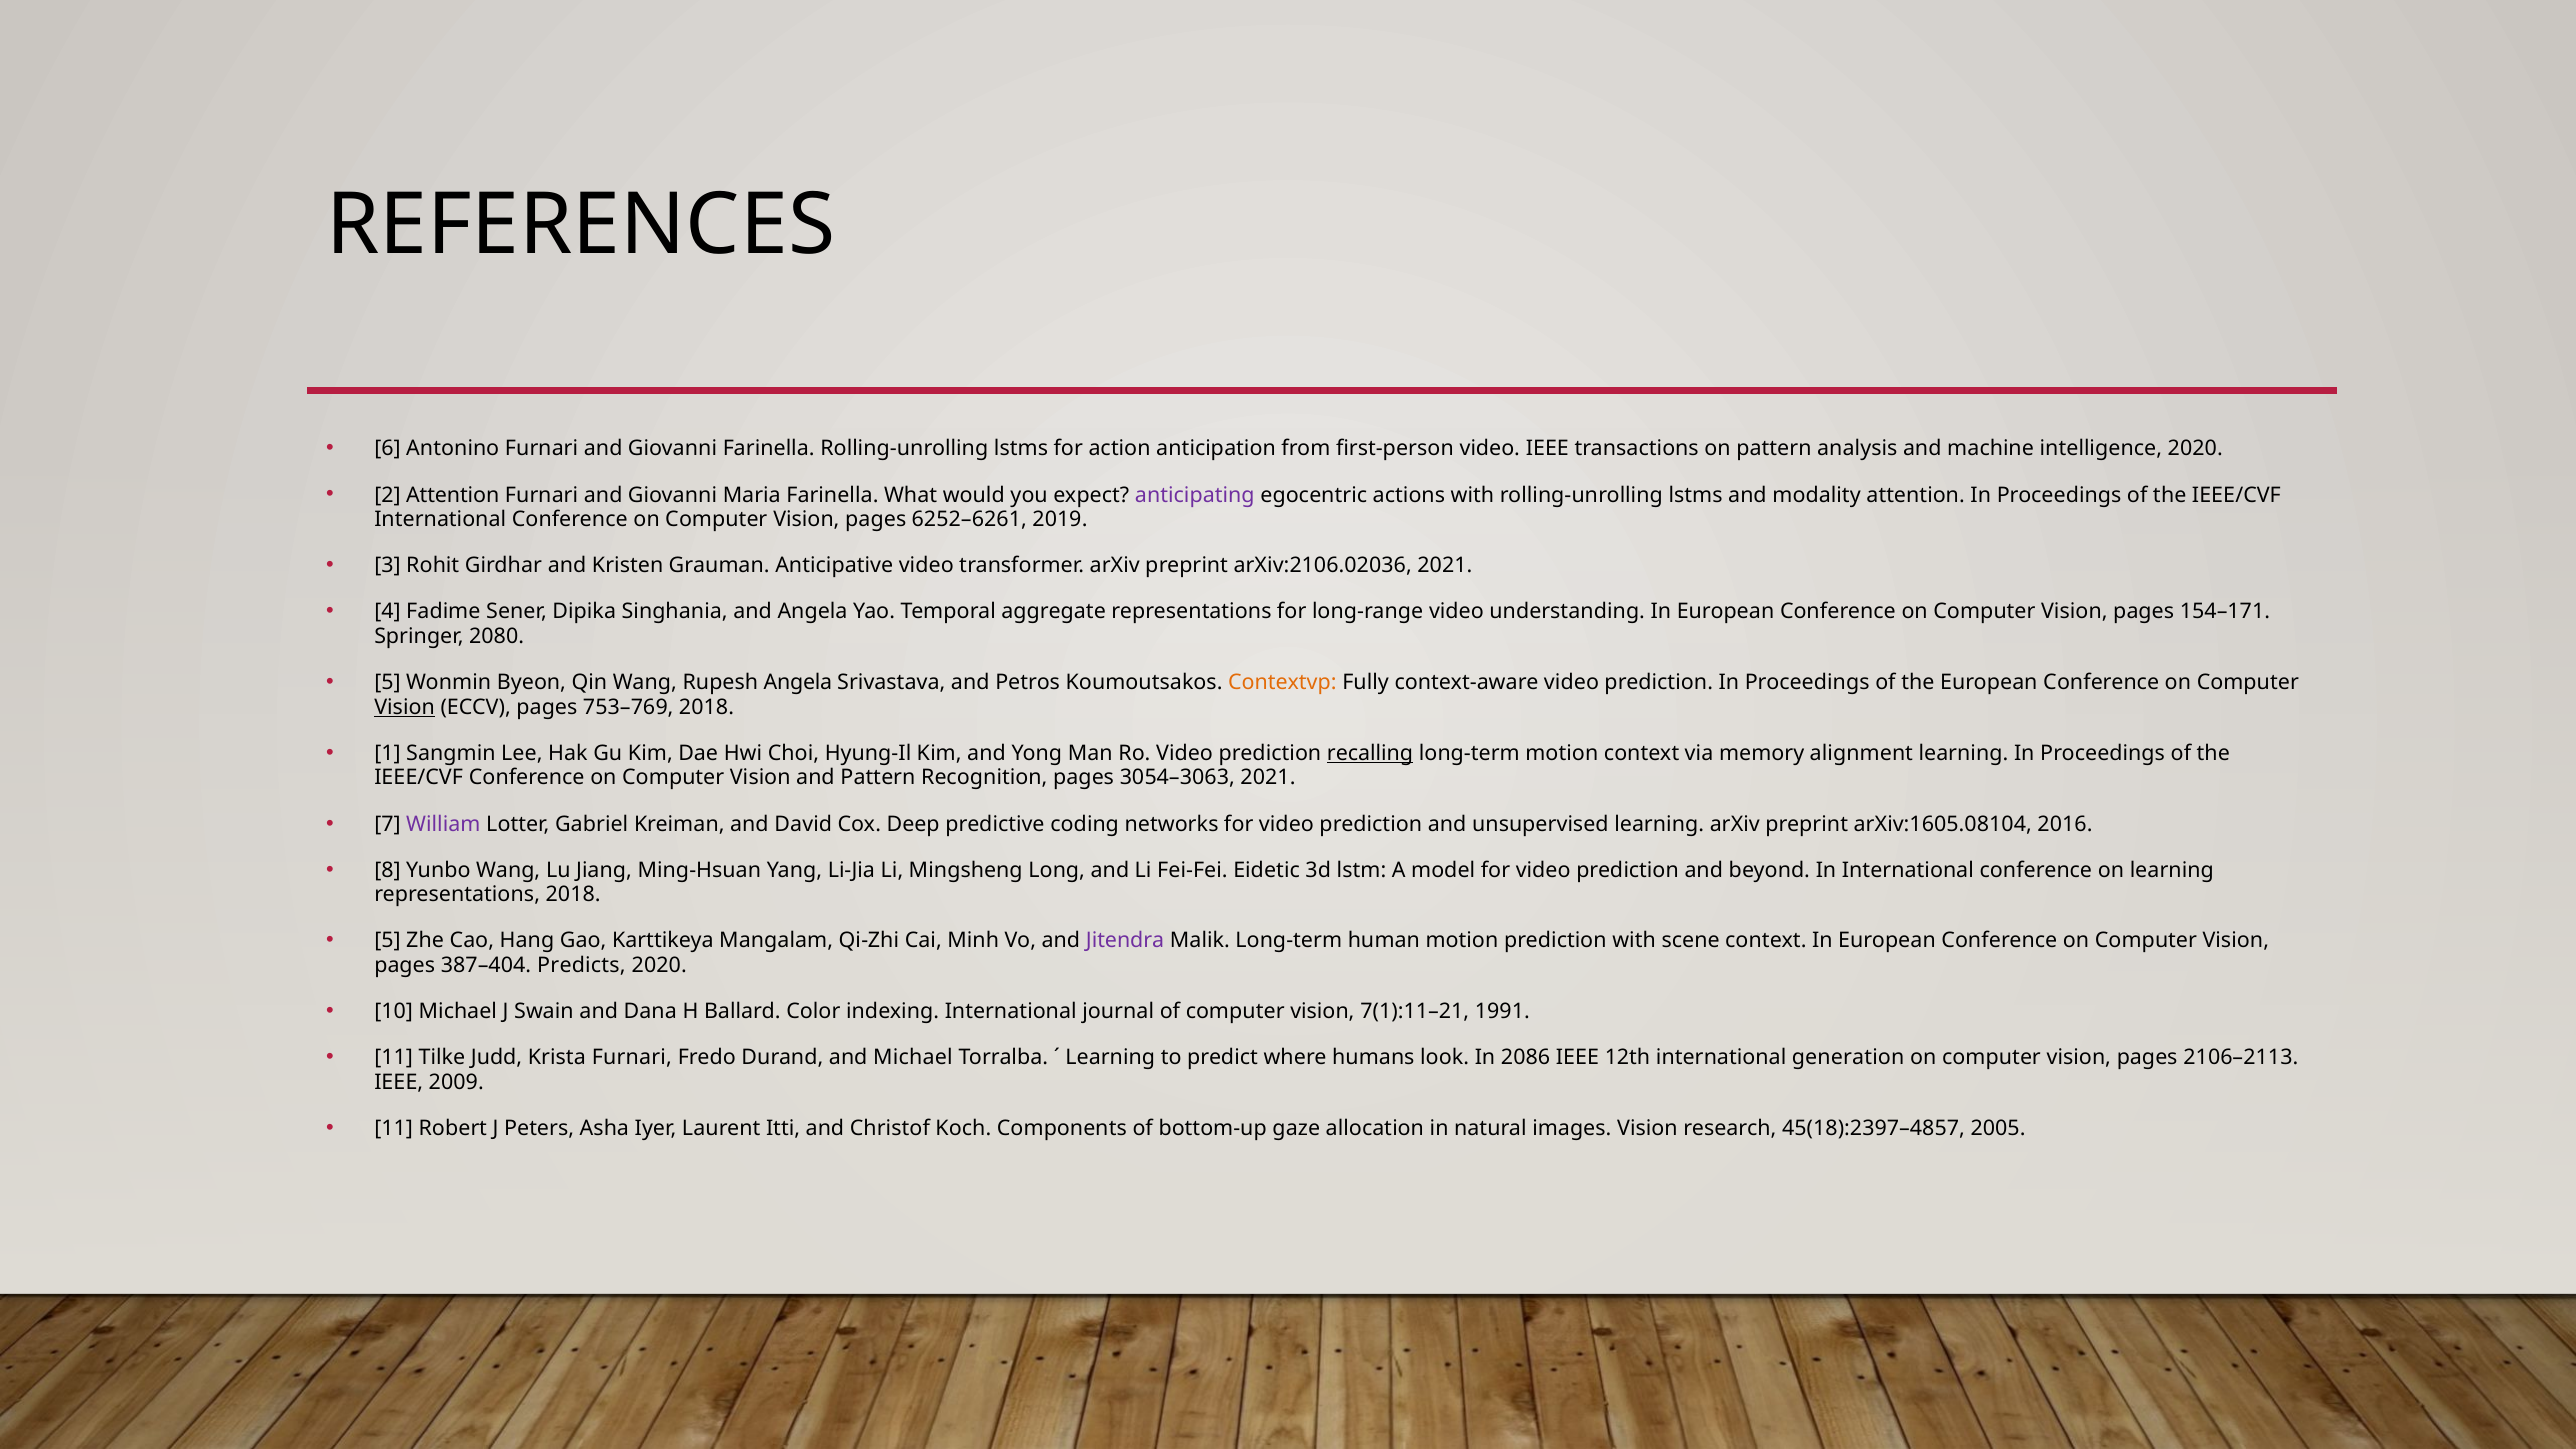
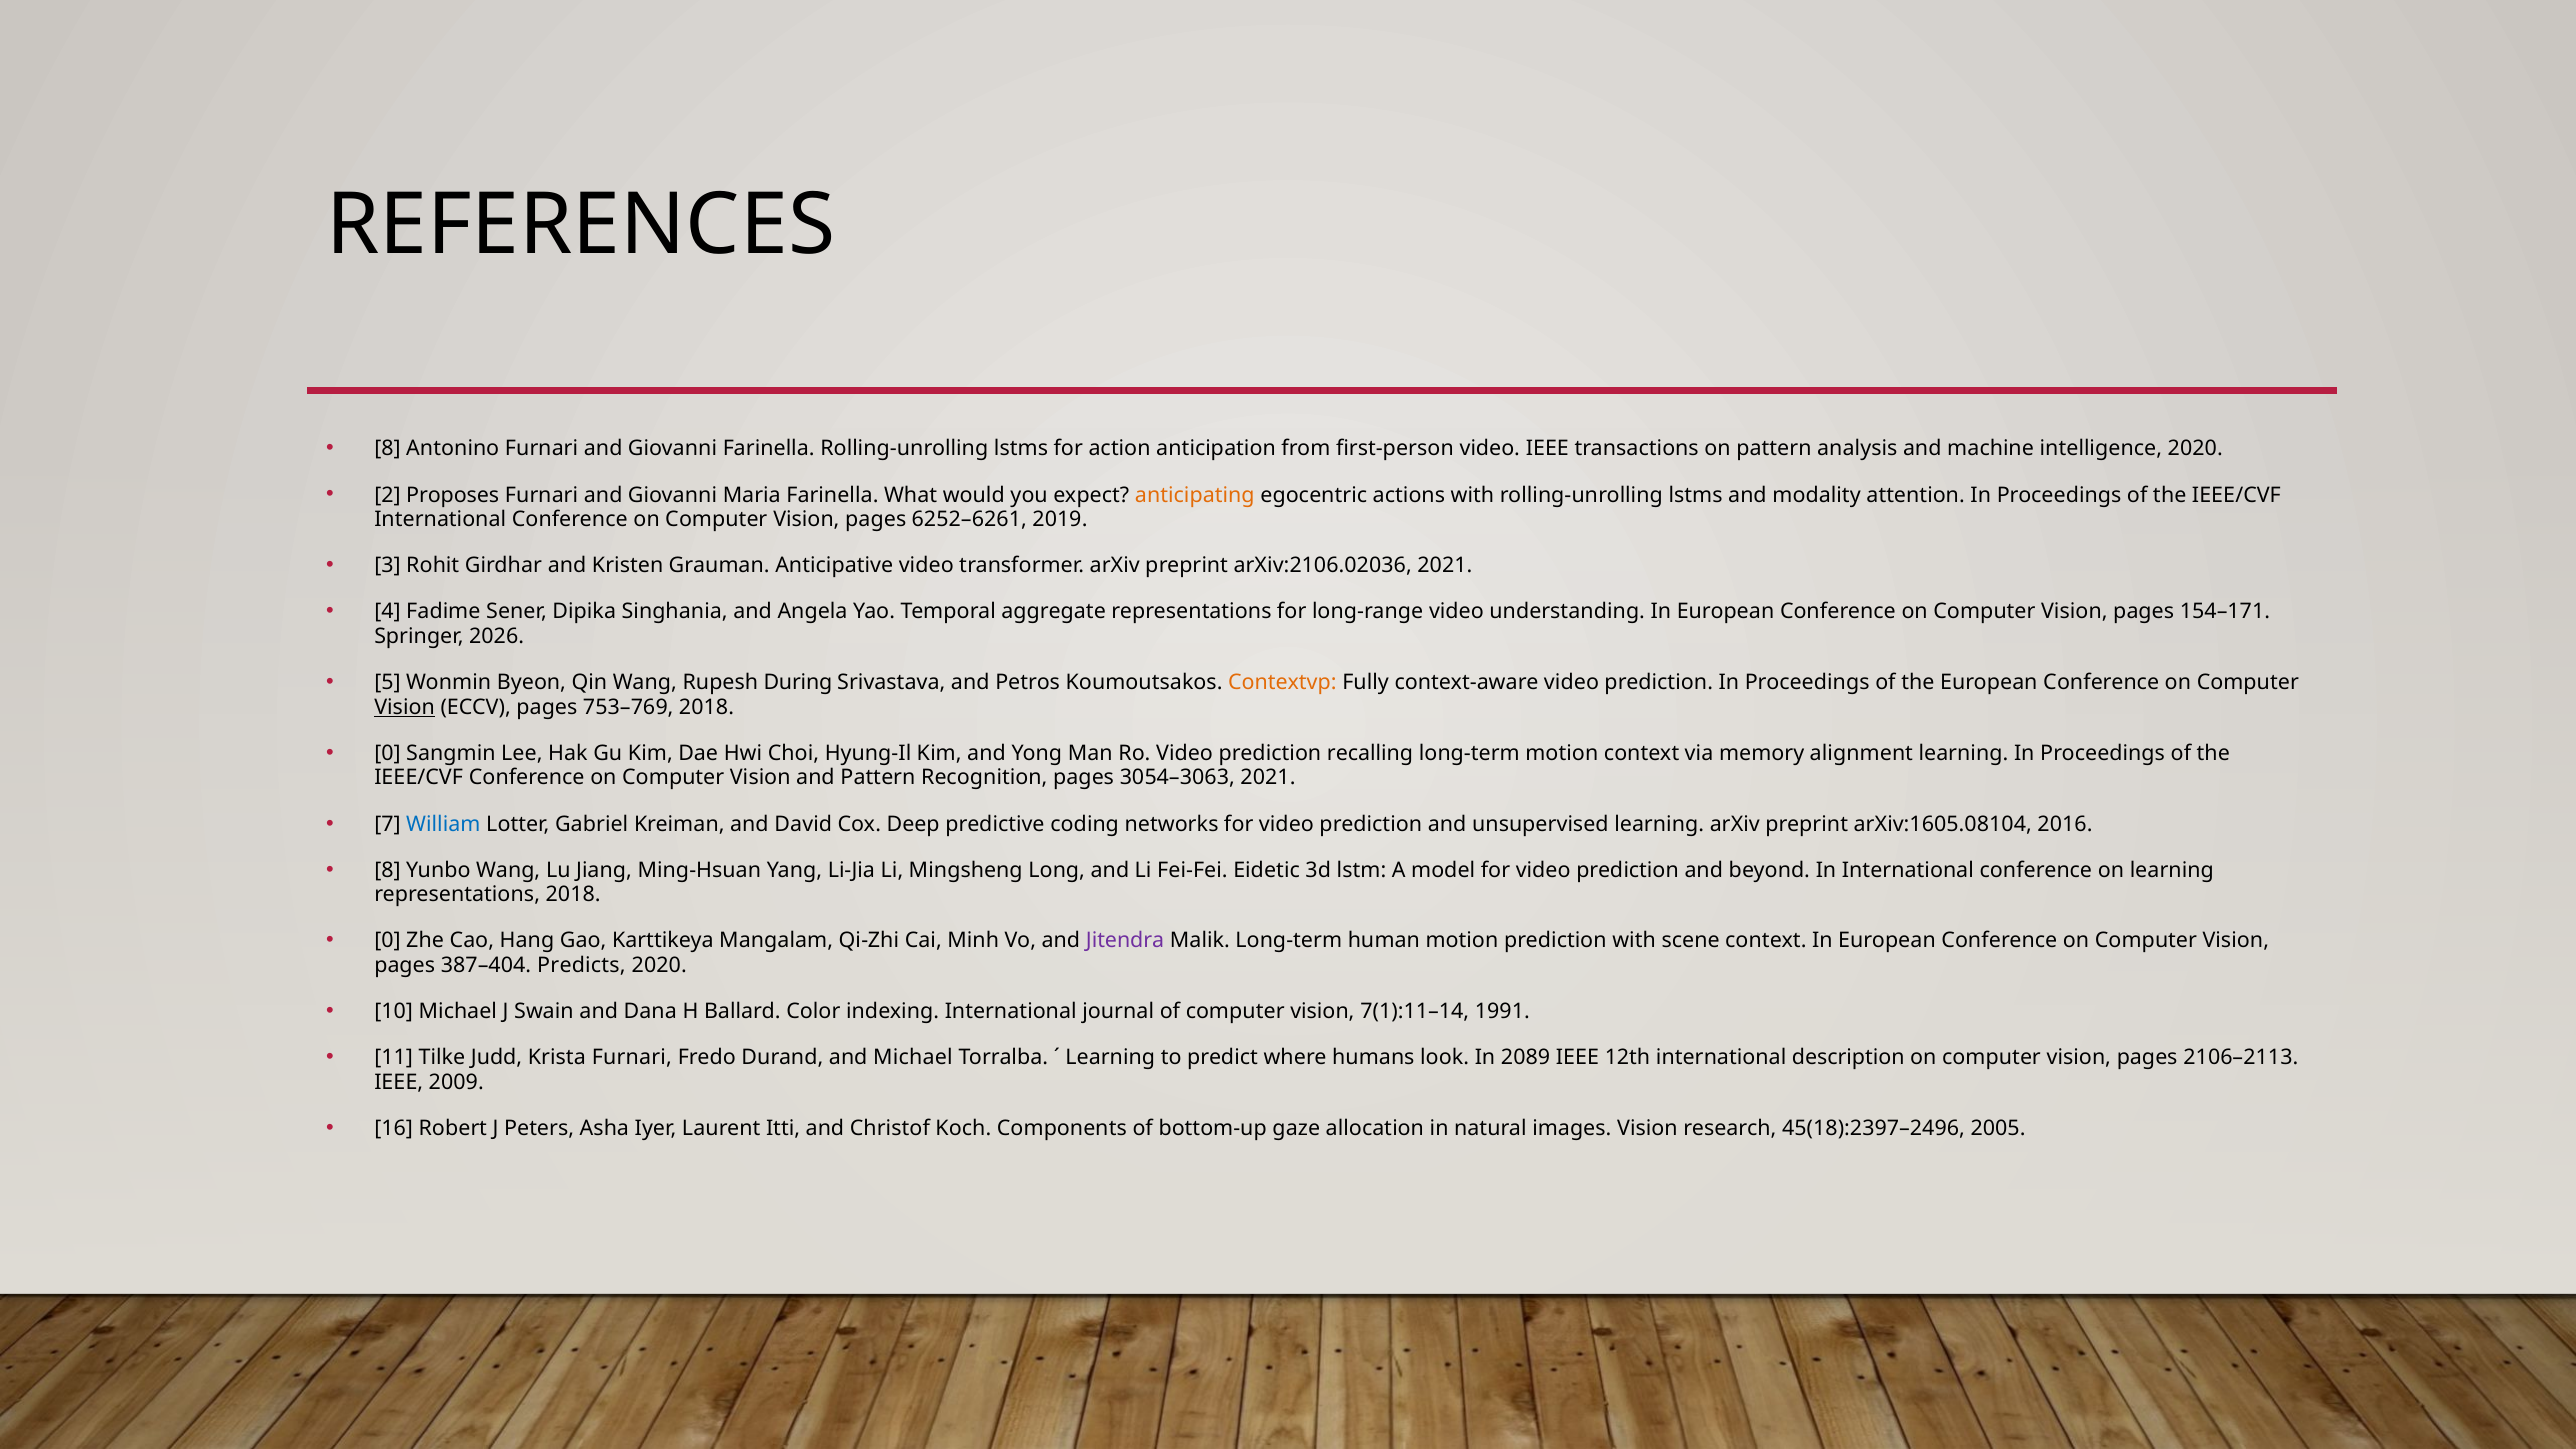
6: 6 -> 8 (387, 449)
2 Attention: Attention -> Proposes (453, 495)
anticipating colour: purple -> orange (1195, 495)
2080: 2080 -> 2026 (497, 636)
Rupesh Angela: Angela -> During (798, 683)
1: 1 -> 0 (387, 753)
recalling underline: present -> none (1370, 753)
William colour: purple -> blue (443, 824)
5: 5 -> 0 (387, 941)
7(1):11–21: 7(1):11–21 -> 7(1):11–14 (1415, 1012)
2086: 2086 -> 2089 (1526, 1058)
generation: generation -> description (1848, 1058)
11: 11 -> 16 (394, 1128)
45(18):2397–4857: 45(18):2397–4857 -> 45(18):2397–2496 (1873, 1128)
